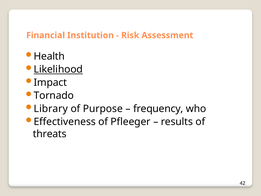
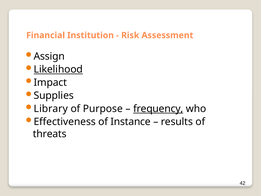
Health: Health -> Assign (49, 56)
Tornado: Tornado -> Supplies (54, 95)
frequency underline: none -> present (158, 109)
Pfleeger: Pfleeger -> Instance (131, 122)
